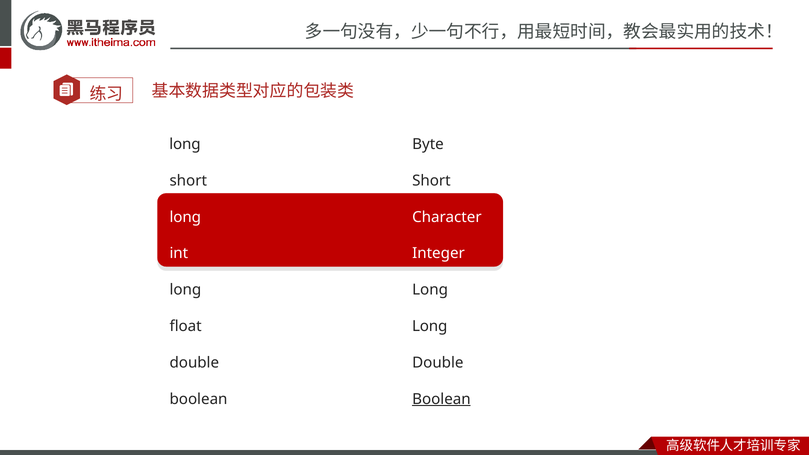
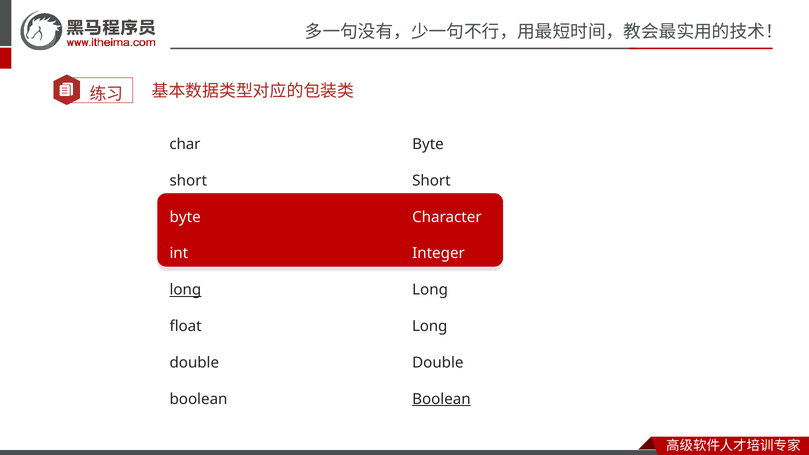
long: long -> char (185, 144)
long: long -> byte (185, 217)
long underline: none -> present (185, 290)
